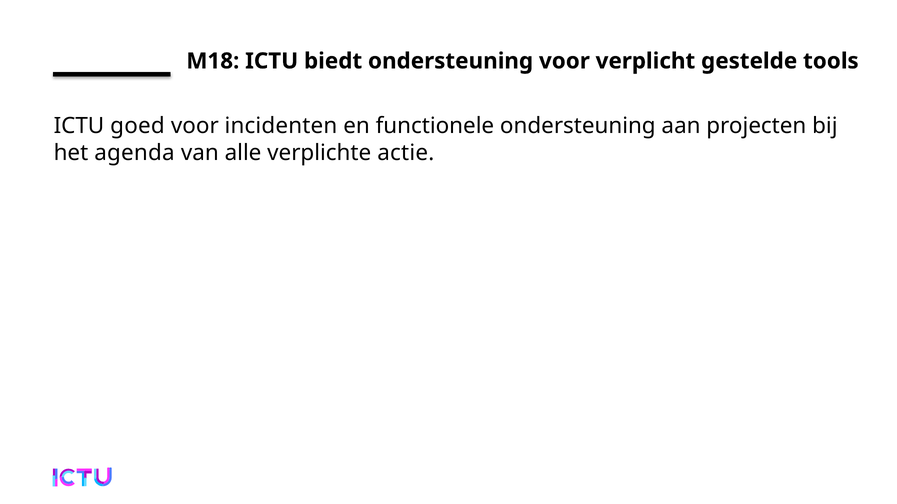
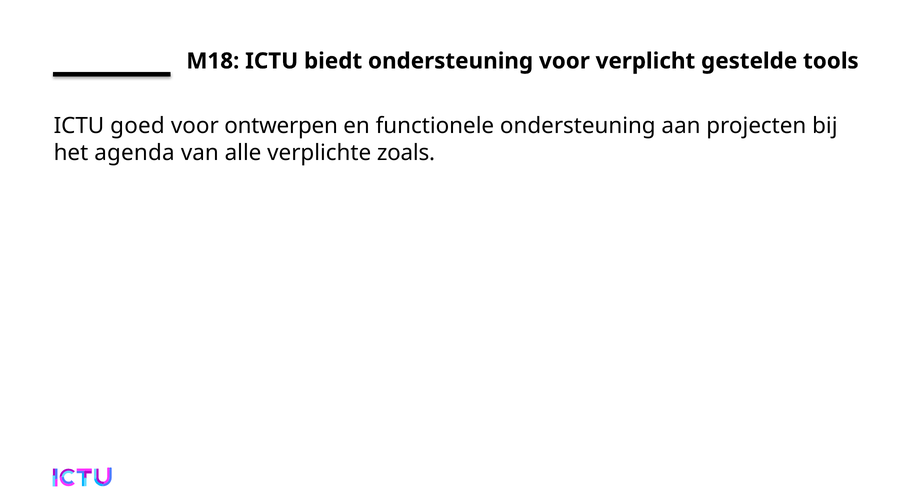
incidenten: incidenten -> ontwerpen (281, 126)
actie: actie -> zoals (406, 153)
